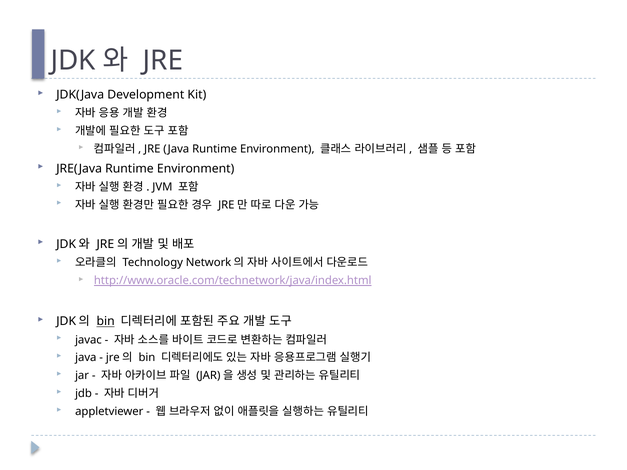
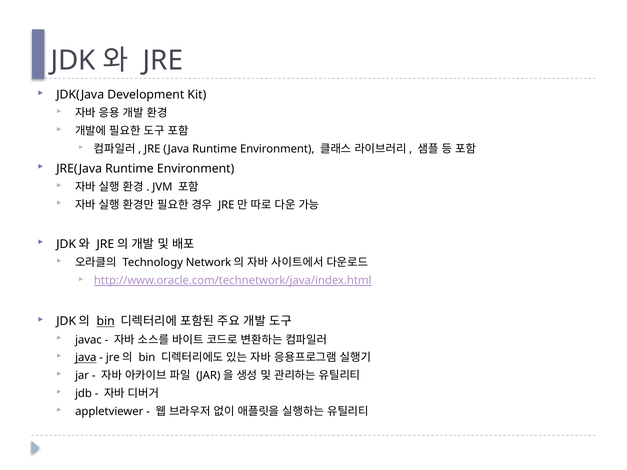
java underline: none -> present (86, 358)
